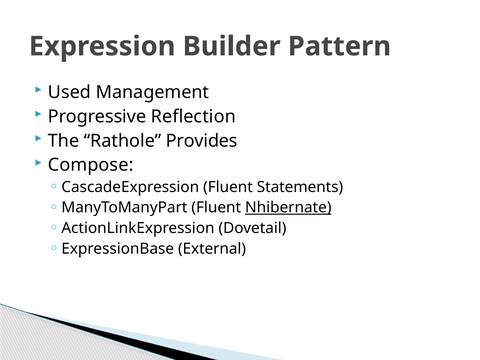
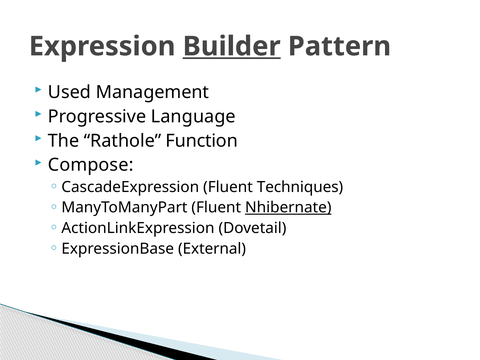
Builder underline: none -> present (232, 46)
Reflection: Reflection -> Language (193, 116)
Provides: Provides -> Function (202, 141)
Statements: Statements -> Techniques (300, 187)
